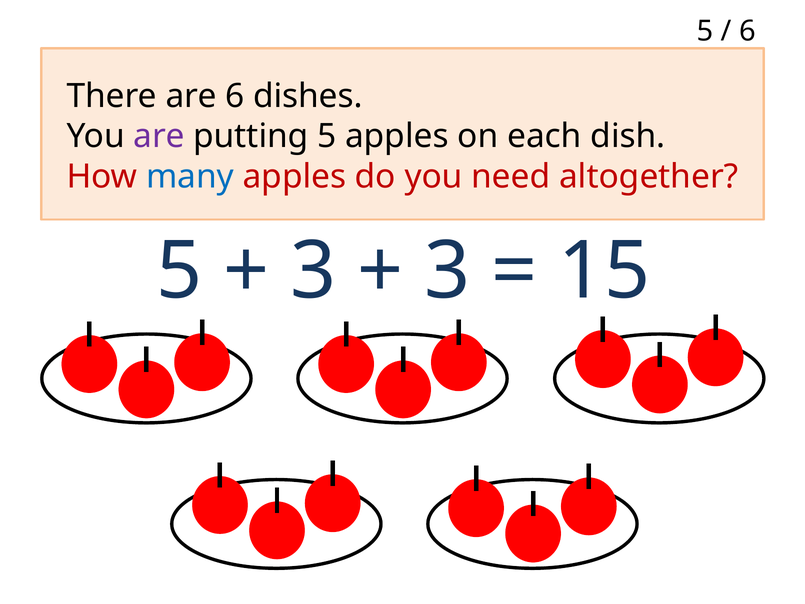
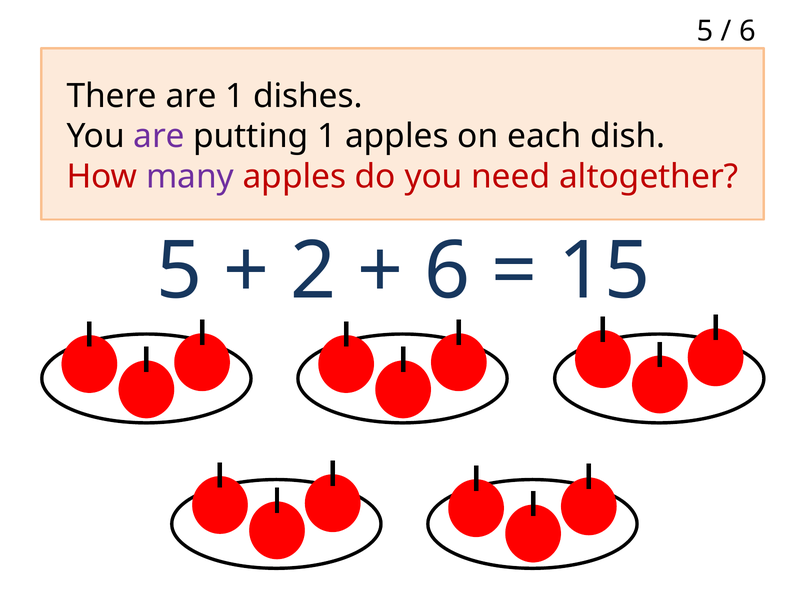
are 6: 6 -> 1 (235, 96)
putting 5: 5 -> 1 (327, 136)
many colour: blue -> purple (190, 176)
3: 3 -> 2 (313, 271)
3: 3 -> 6 (447, 271)
